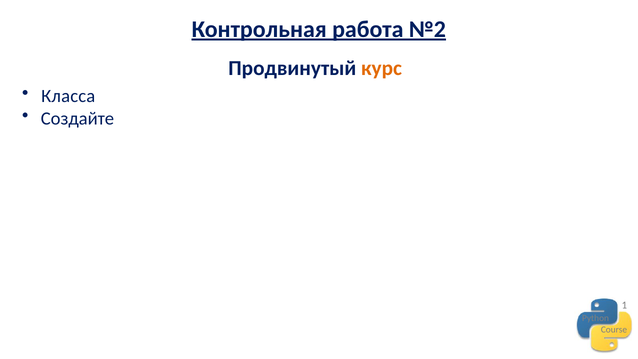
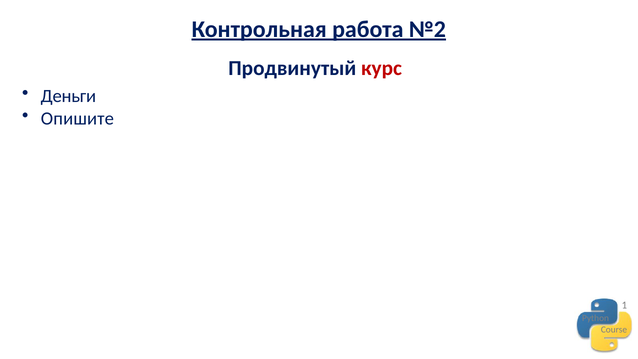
курс colour: orange -> red (382, 68)
Класса: Класса -> Деньги (68, 96)
Создайте: Создайте -> Опишите (77, 118)
